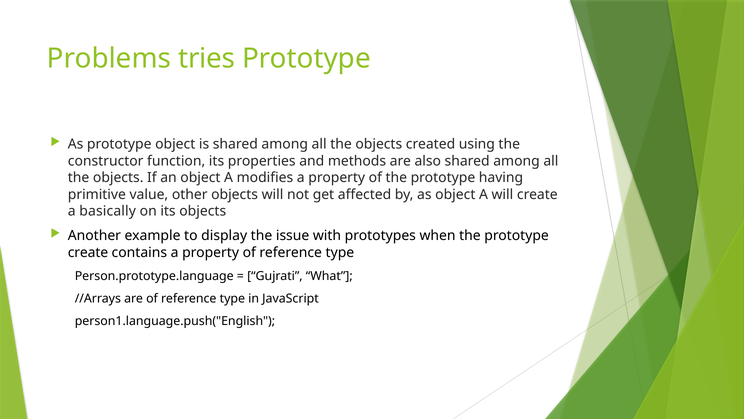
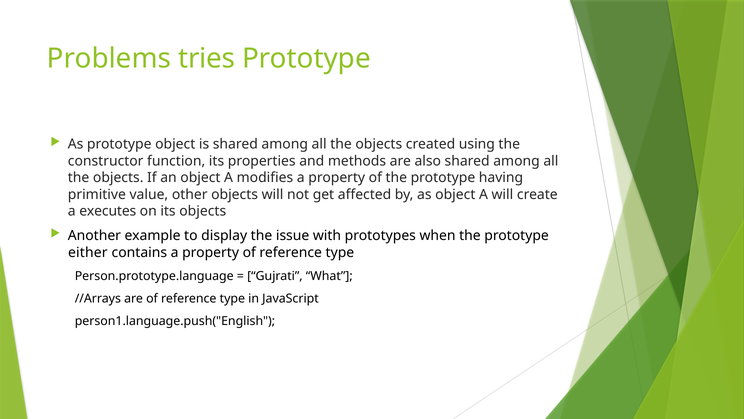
basically: basically -> executes (108, 211)
create: create -> either (88, 252)
